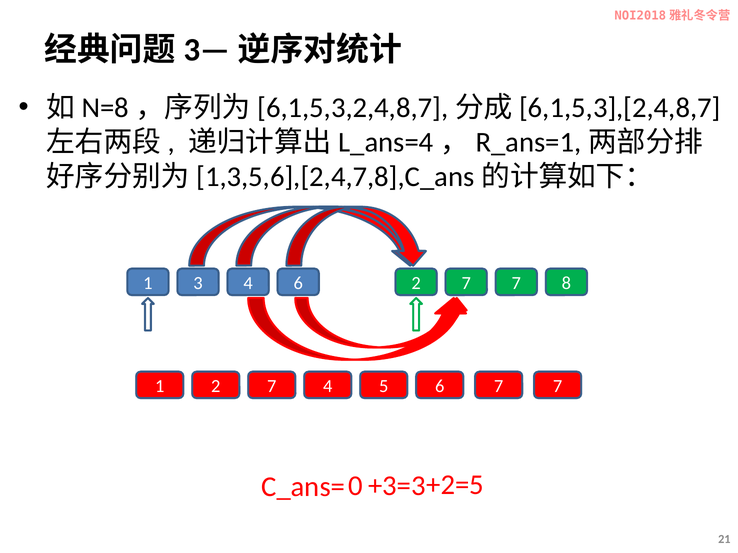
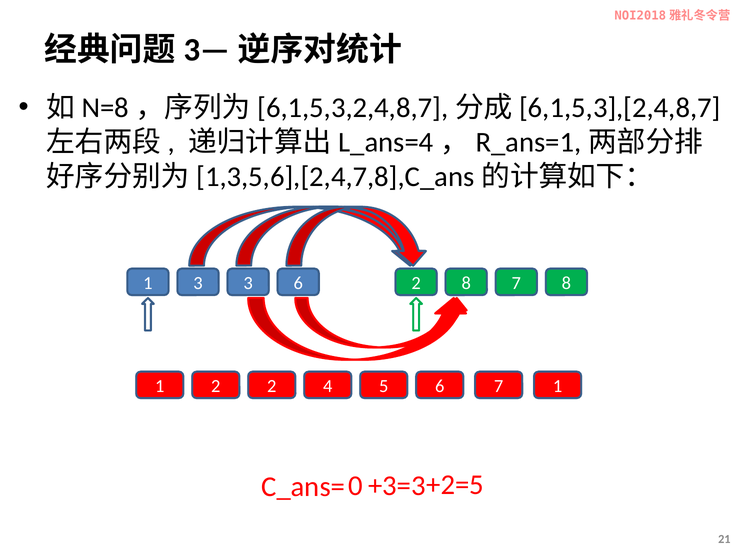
3 4: 4 -> 3 (248, 283)
6 2 7: 7 -> 8 (466, 283)
1 2 7: 7 -> 2 (272, 387)
6 7 7: 7 -> 1 (558, 387)
